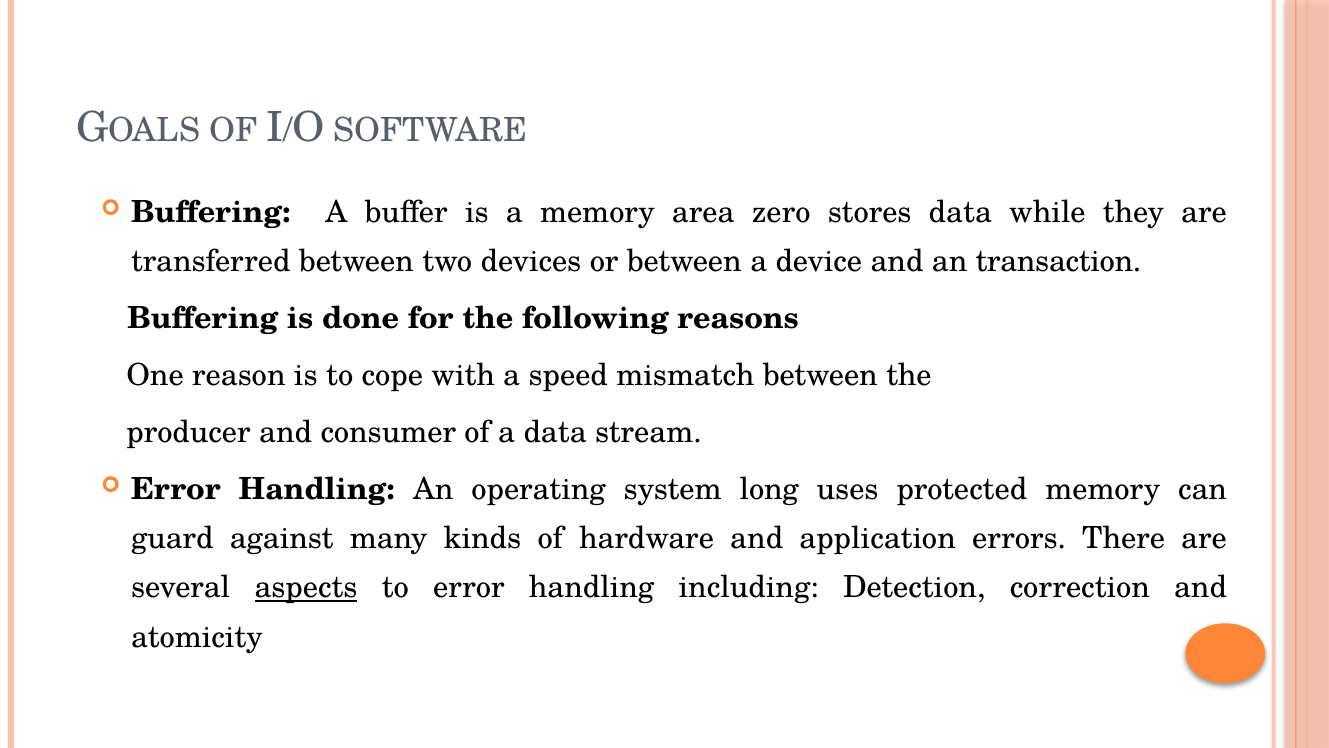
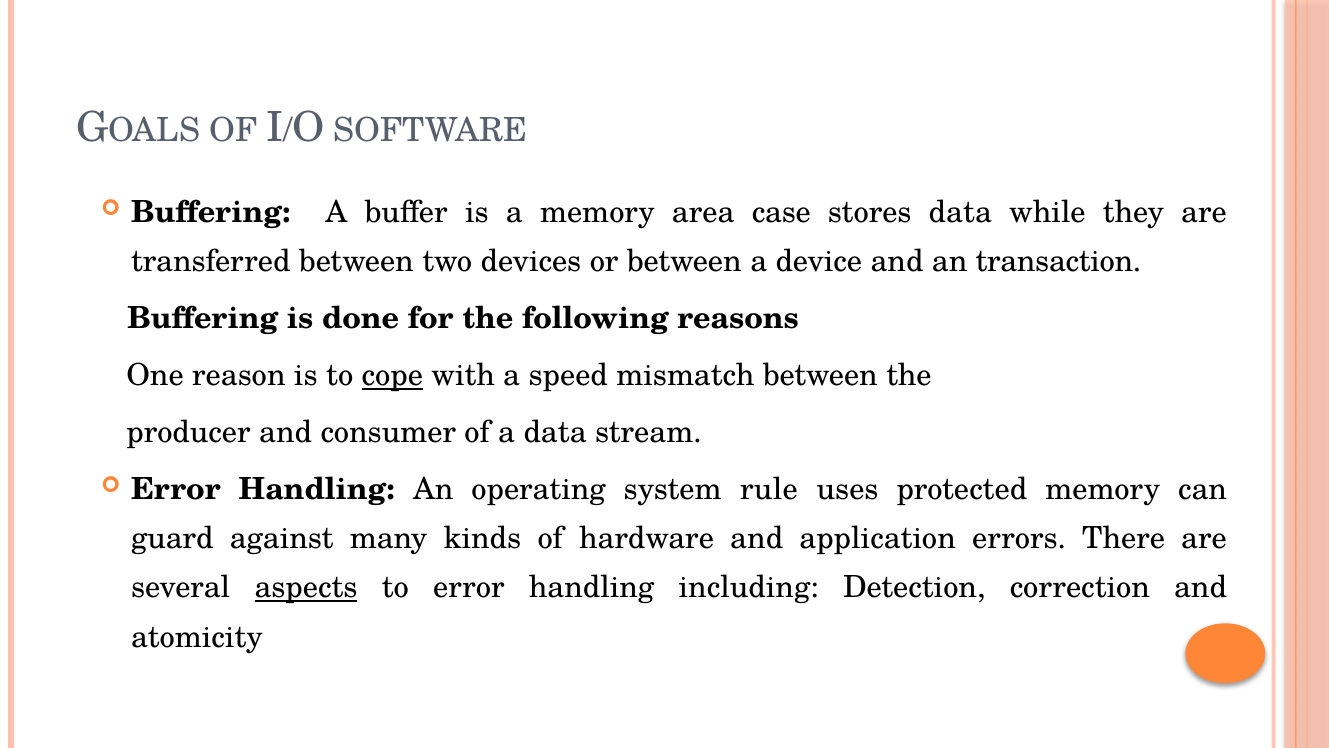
zero: zero -> case (781, 212)
cope underline: none -> present (392, 375)
long: long -> rule (769, 489)
